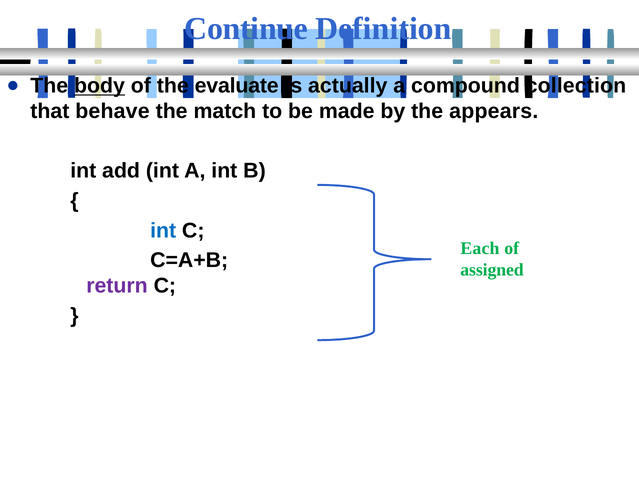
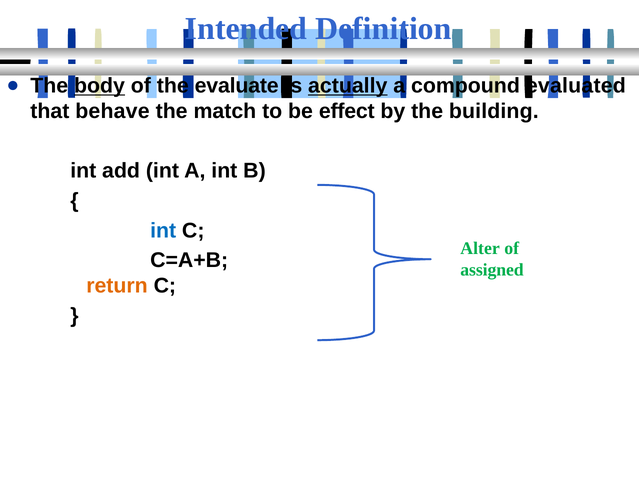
Continue: Continue -> Intended (246, 29)
actually underline: none -> present (348, 86)
collection: collection -> evaluated (576, 86)
made: made -> effect (347, 111)
appears: appears -> building (494, 111)
Each: Each -> Alter (480, 249)
return colour: purple -> orange (117, 286)
